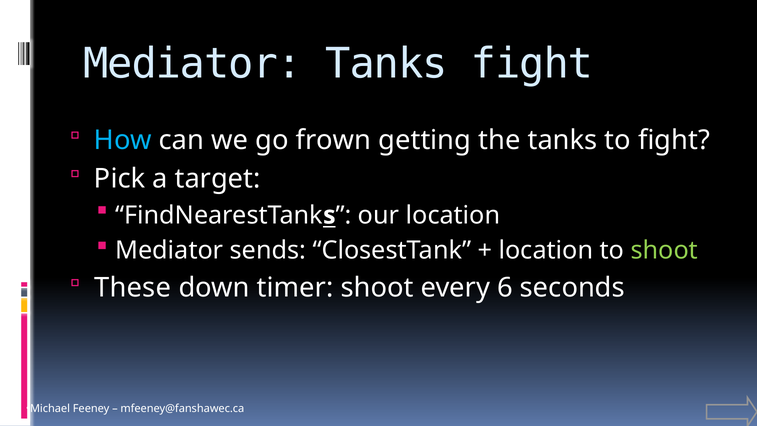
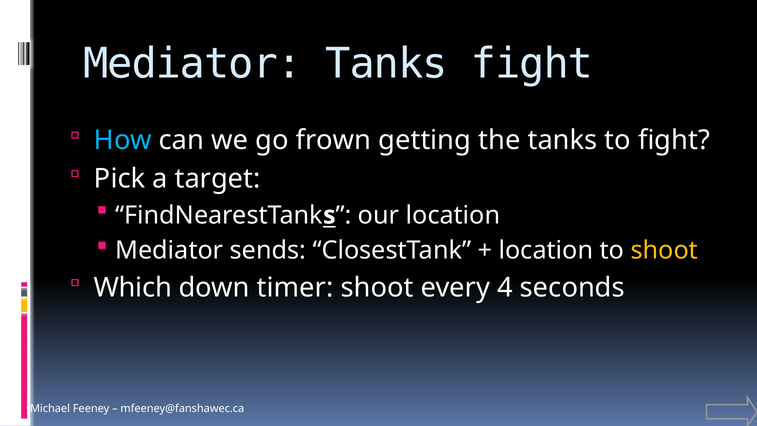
shoot colour: light green -> yellow (664, 250)
These: These -> Which (133, 288)
6: 6 -> 4 (505, 288)
